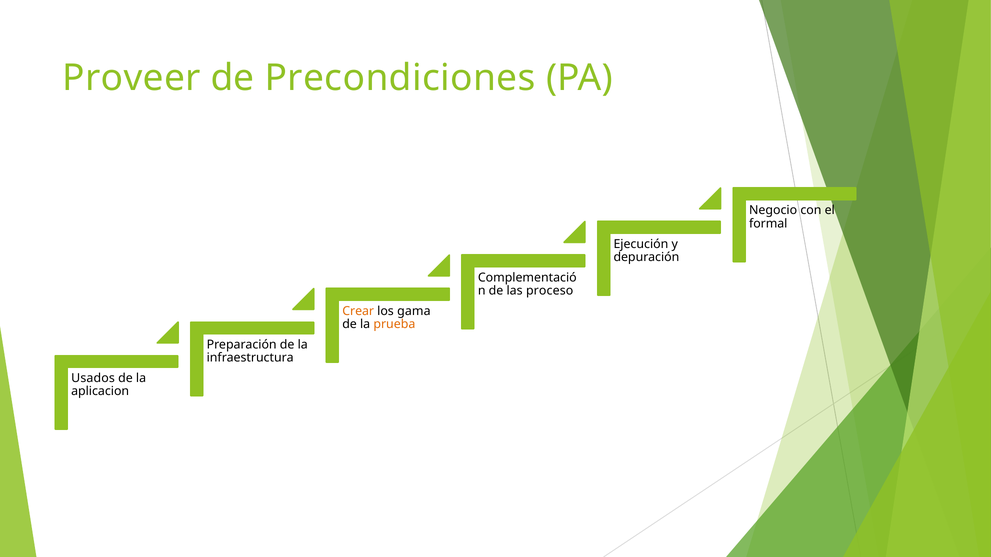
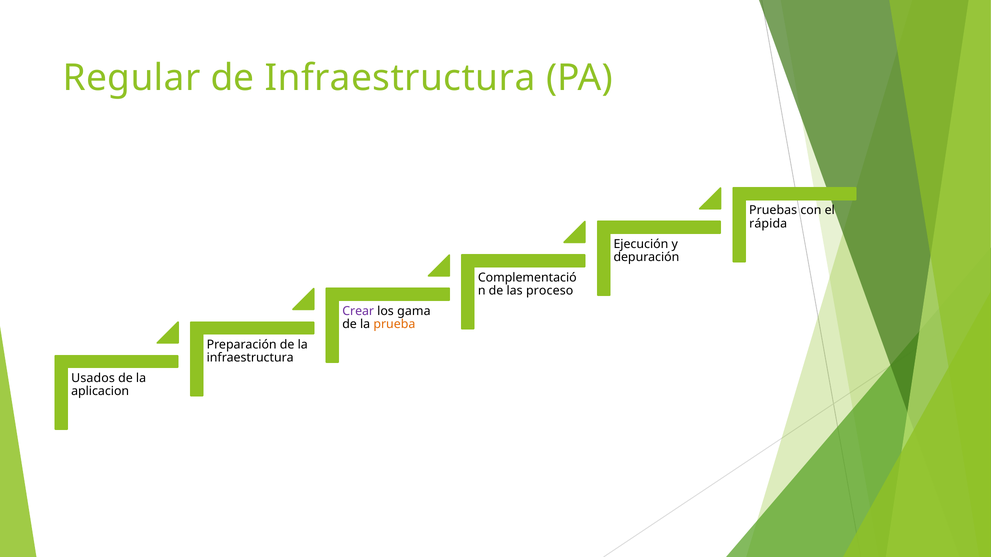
Proveer: Proveer -> Regular (132, 78)
de Precondiciones: Precondiciones -> Infraestructura (400, 78)
Negocio: Negocio -> Pruebas (773, 211)
formal: formal -> rápida (768, 224)
Crear colour: orange -> purple (358, 311)
